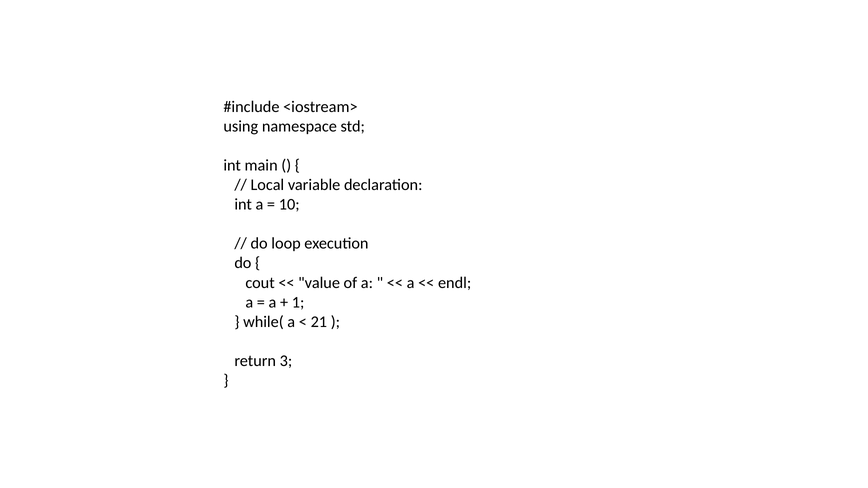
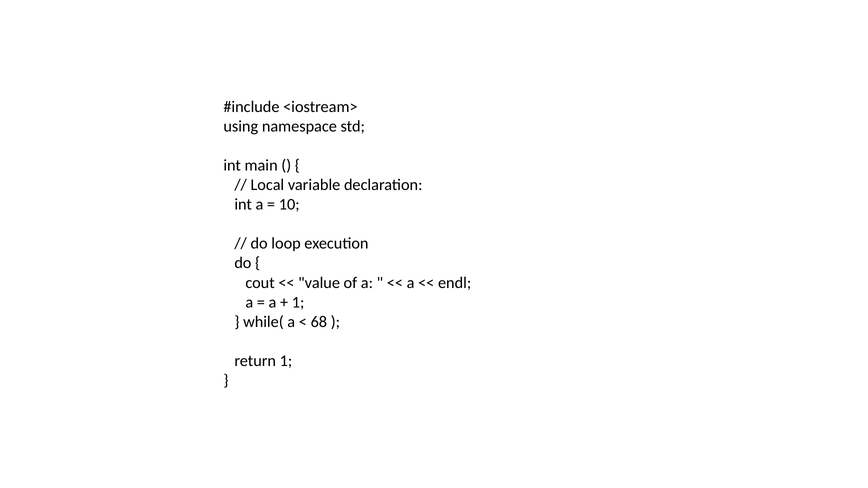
21: 21 -> 68 (319, 322)
return 3: 3 -> 1 (286, 361)
